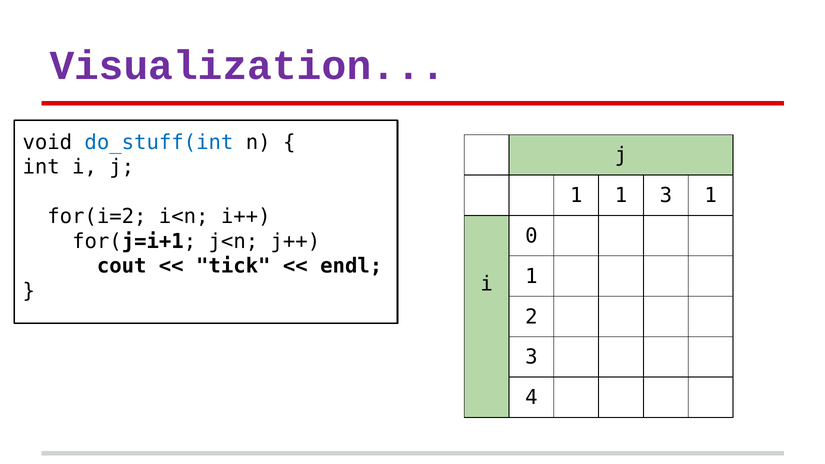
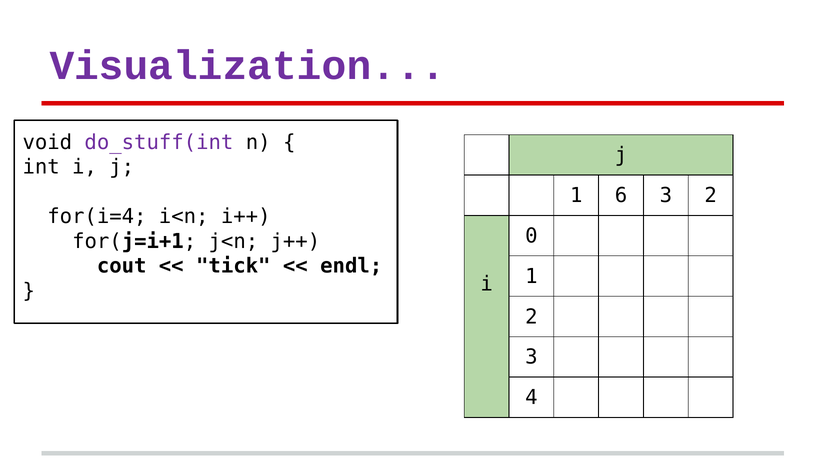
do_stuff(int colour: blue -> purple (159, 142)
1 1: 1 -> 6 (621, 196)
3 1: 1 -> 2 (711, 196)
for(i=2: for(i=2 -> for(i=4 (97, 217)
